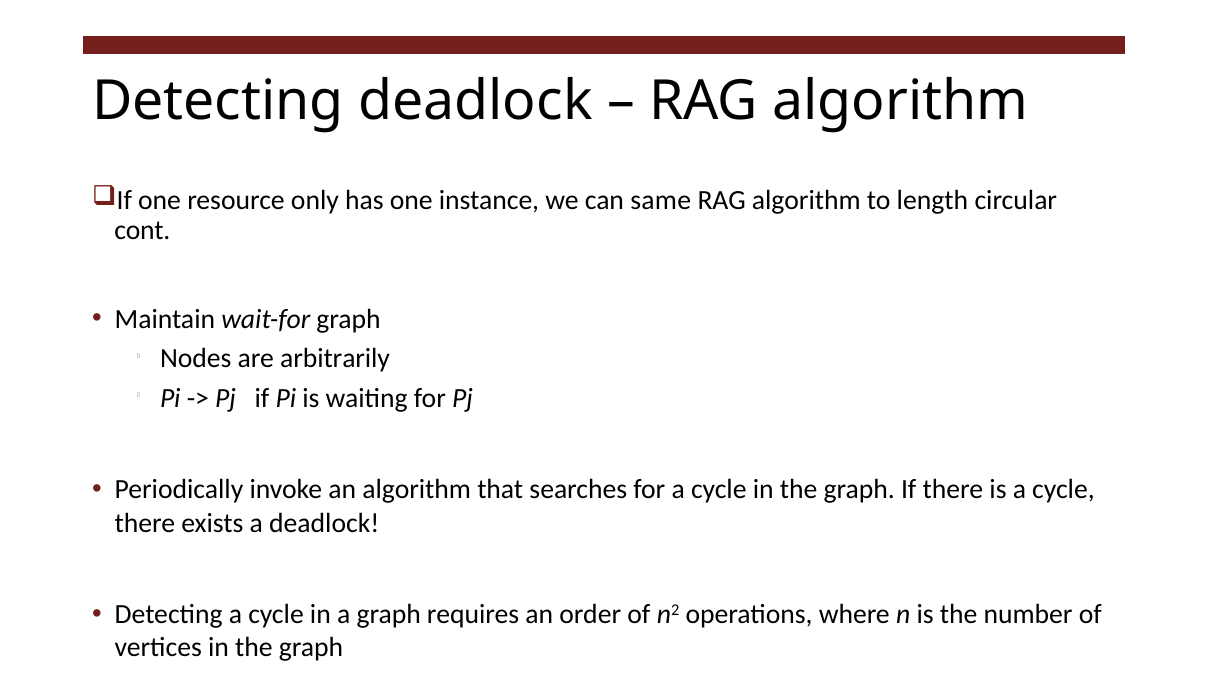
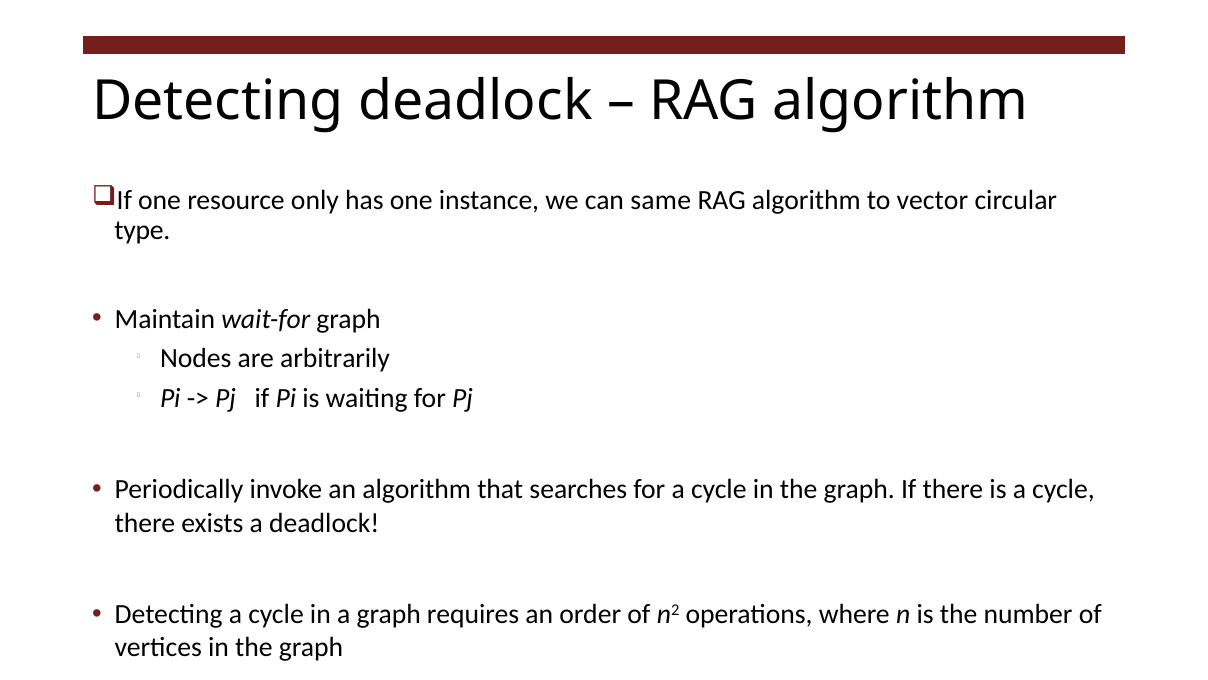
length: length -> vector (932, 200)
cont: cont -> type (142, 230)
